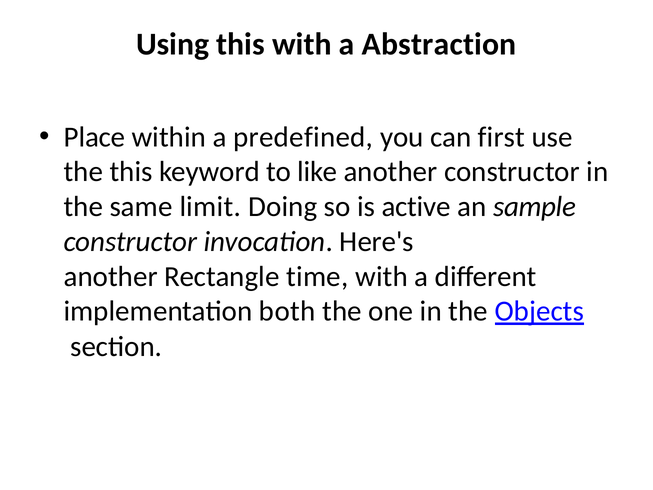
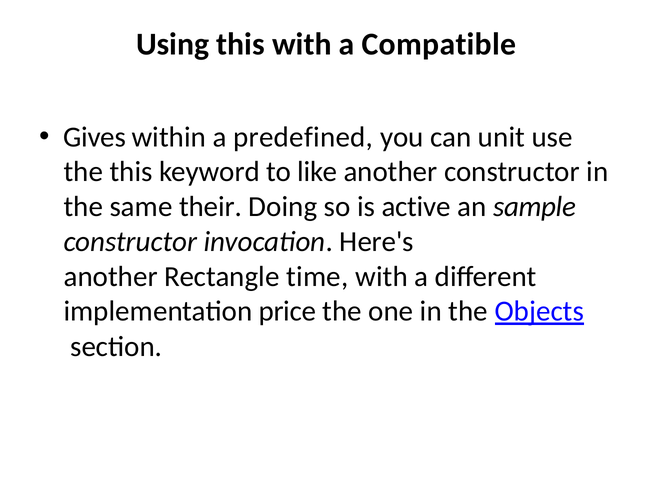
Abstraction: Abstraction -> Compatible (439, 44)
Place: Place -> Gives (95, 137)
first: first -> unit (501, 137)
limit: limit -> their (210, 207)
both: both -> price (287, 311)
